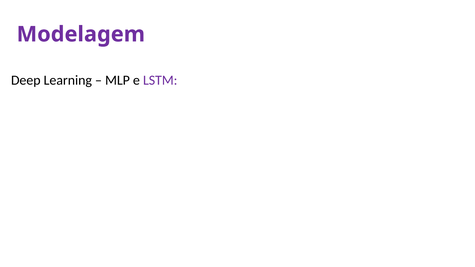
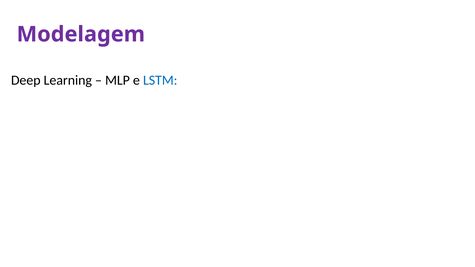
LSTM colour: purple -> blue (160, 80)
